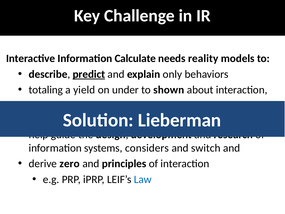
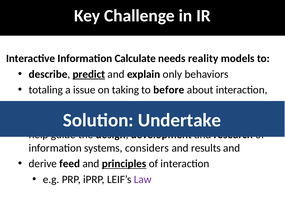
yield: yield -> issue (84, 90)
under: under -> taking (125, 90)
shown: shown -> before (169, 90)
Lieberman: Lieberman -> Undertake (180, 120)
switch: switch -> results (206, 148)
zero: zero -> feed (70, 164)
principles underline: none -> present (124, 164)
Law colour: blue -> purple (143, 179)
